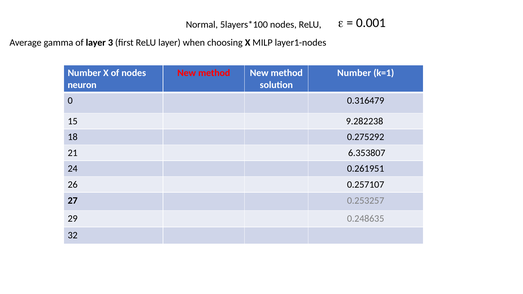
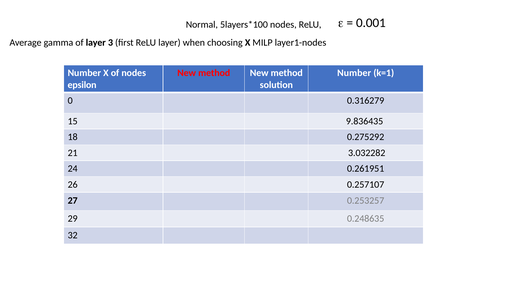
neuron: neuron -> epsilon (82, 85)
0.316479: 0.316479 -> 0.316279 (366, 101)
9.282238: 9.282238 -> 9.836435 (365, 121)
6.353807: 6.353807 -> 3.032282 (367, 153)
